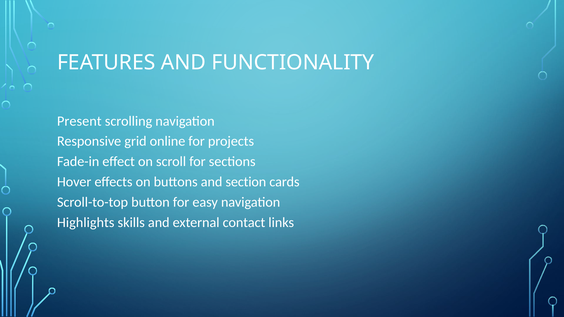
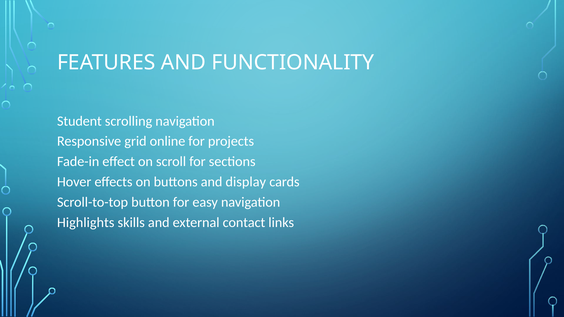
Present: Present -> Student (79, 121)
section: section -> display (246, 182)
